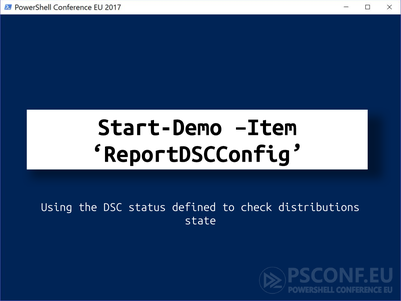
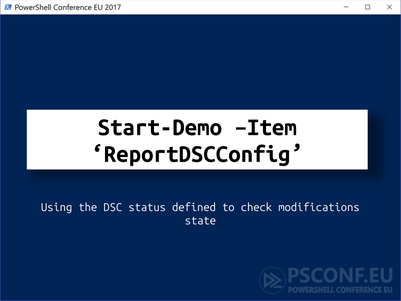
distributions: distributions -> modifications (319, 207)
